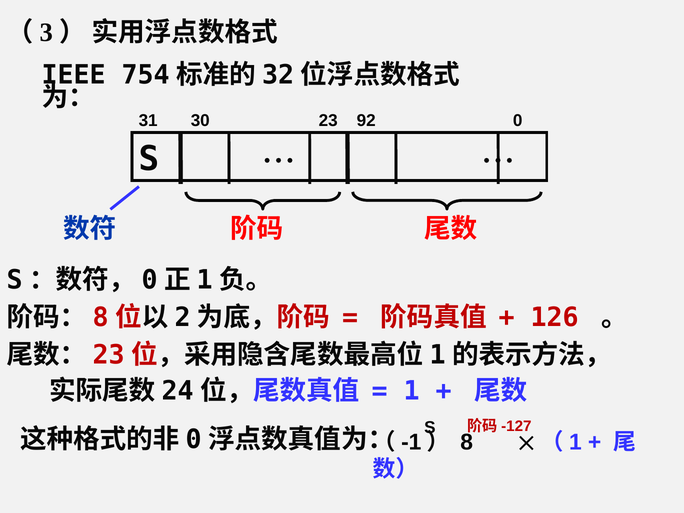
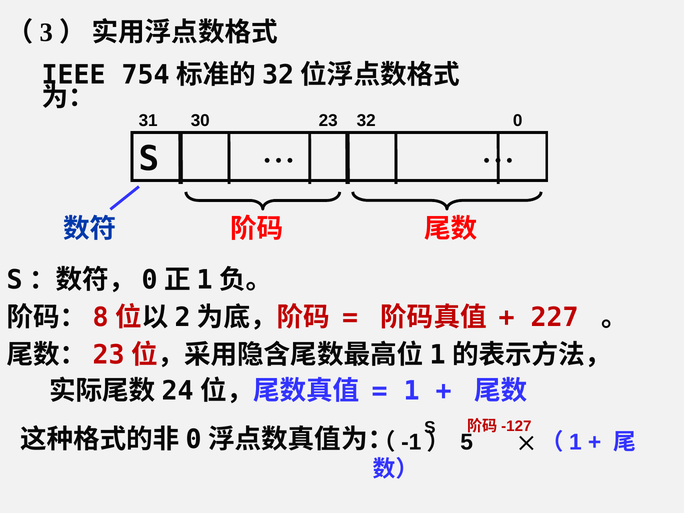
92: 92 -> 32 (366, 120)
126: 126 -> 227 (555, 317)
8: 8 -> 5 (467, 442)
